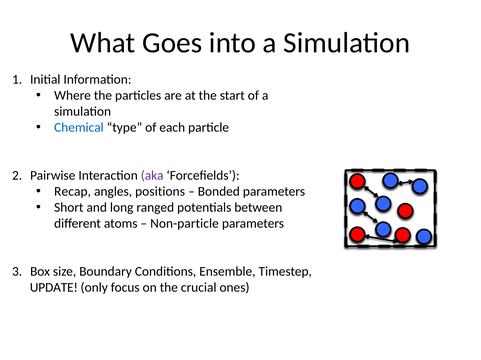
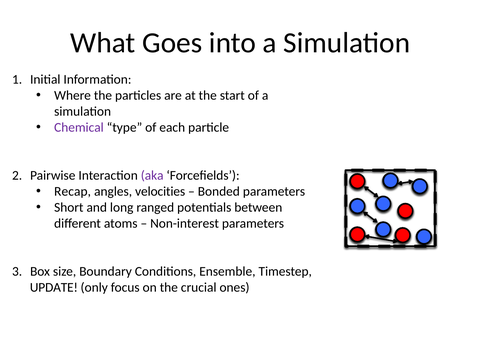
Chemical colour: blue -> purple (79, 128)
positions: positions -> velocities (160, 192)
Non-particle: Non-particle -> Non-interest (185, 224)
